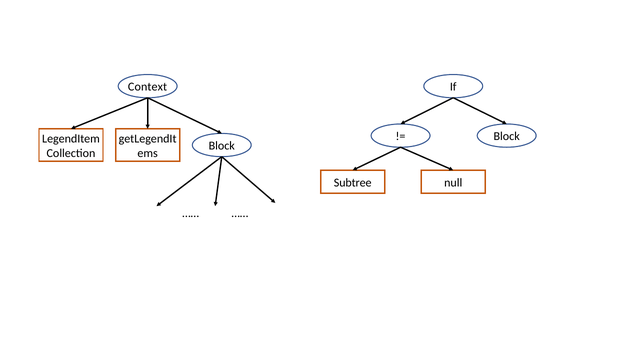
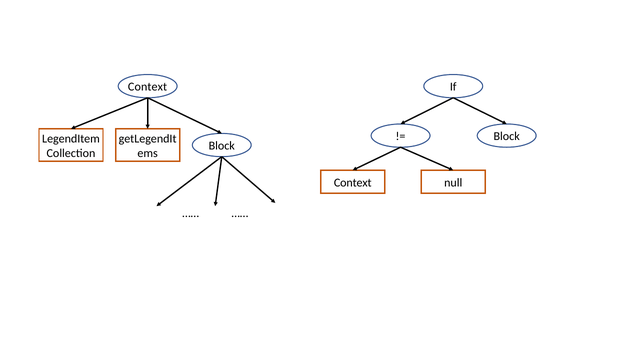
Subtree: Subtree -> Context (353, 182)
